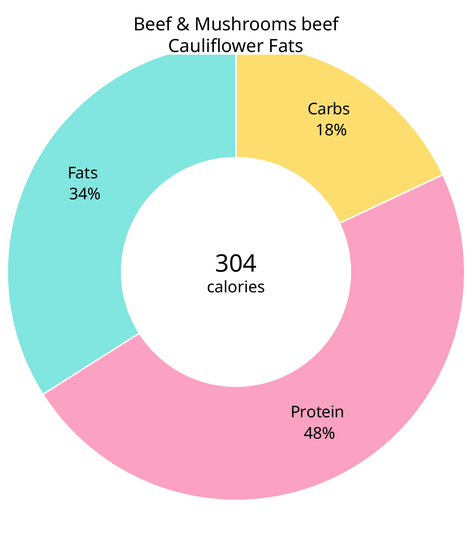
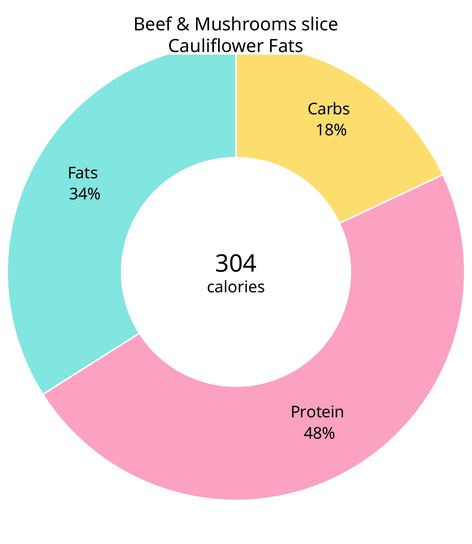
Mushrooms beef: beef -> slice (320, 24)
